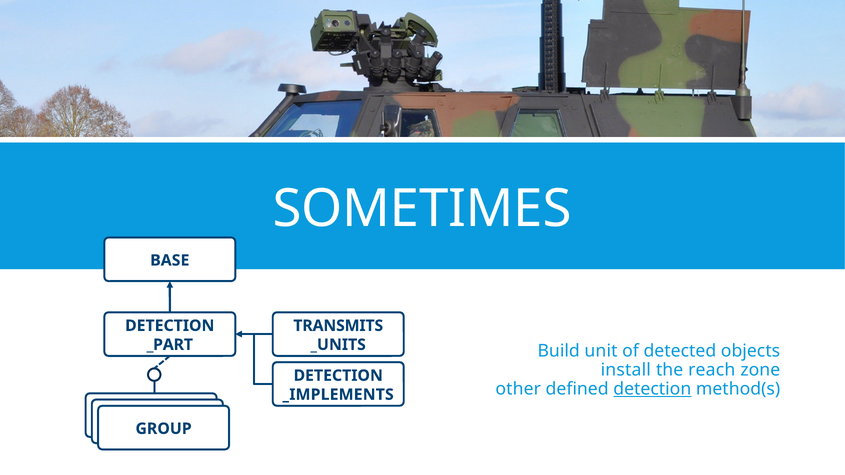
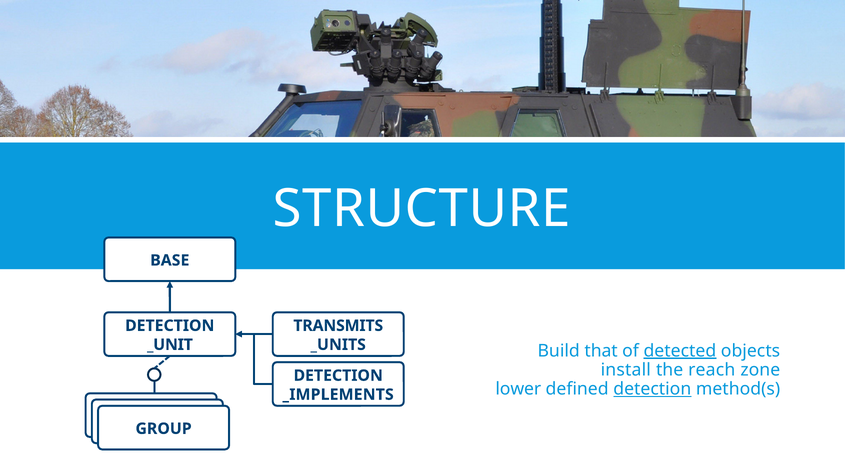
SOMETIMES: SOMETIMES -> STRUCTURE (422, 209)
_PART: _PART -> _UNIT (170, 345)
unit: unit -> that (601, 351)
detected underline: none -> present (680, 351)
other: other -> lower (518, 389)
